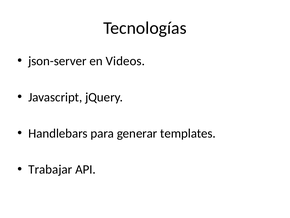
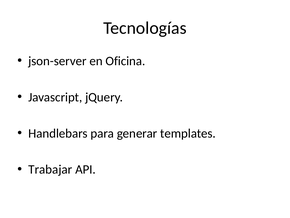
Videos: Videos -> Oficina (125, 61)
